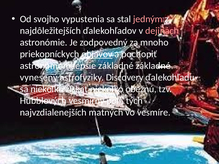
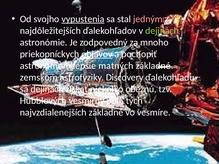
vypustenia underline: none -> present (83, 19)
dejinách colour: pink -> light green (162, 31)
lepšie základné: základné -> matných (116, 66)
vynesený: vynesený -> zemskom (39, 77)
sa niekoľko: niekoľko -> dejinách (47, 89)
najvzdialenejších matných: matných -> základné (106, 112)
